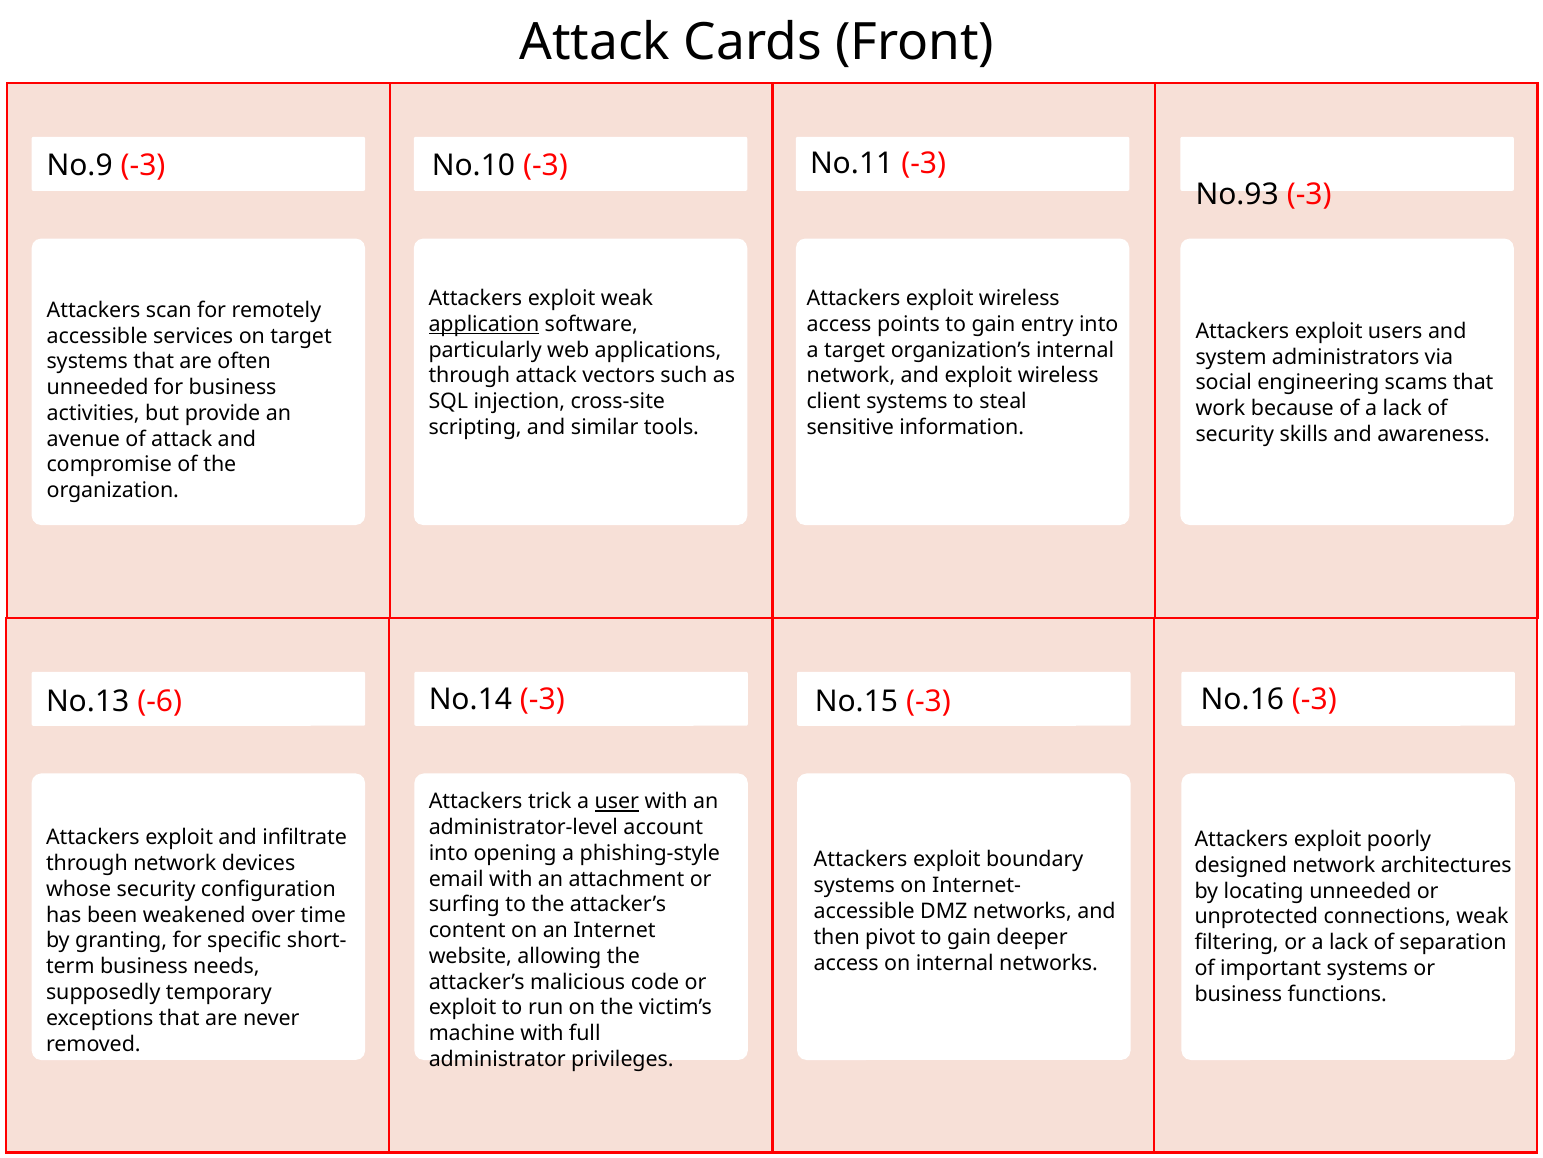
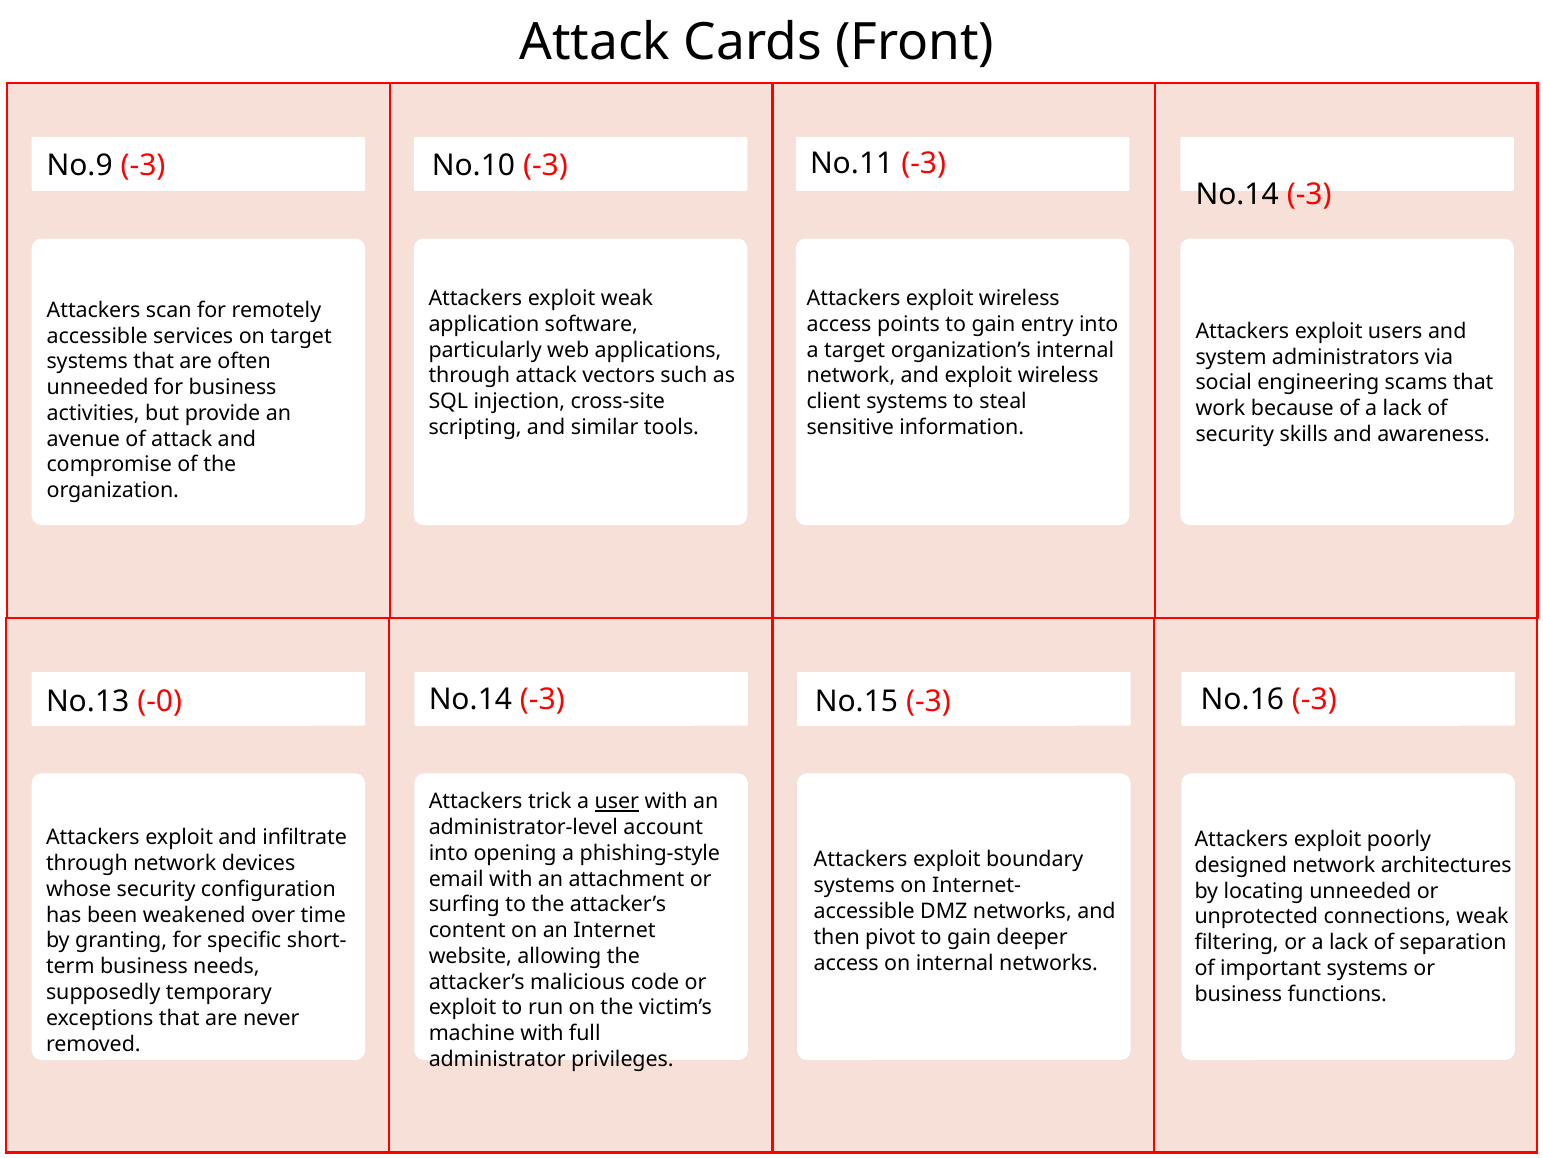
No.93: No.93 -> No.14 (1237, 195)
application underline: present -> none (484, 324)
-6: -6 -> -0 (160, 701)
